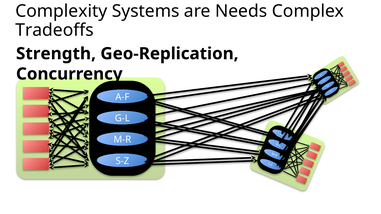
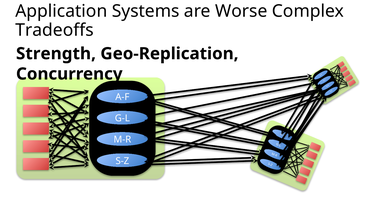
Complexity: Complexity -> Application (61, 11)
Needs: Needs -> Worse (241, 11)
